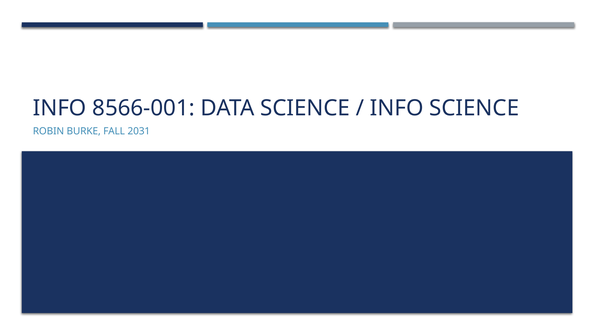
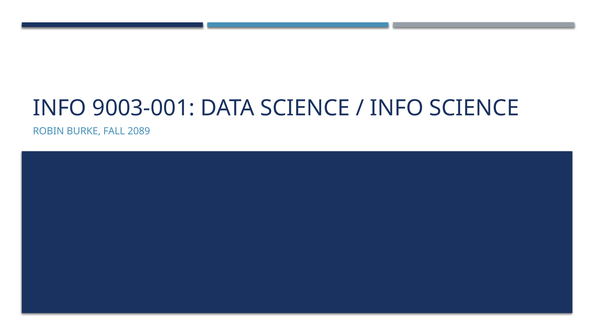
8566-001: 8566-001 -> 9003-001 (144, 108)
2031: 2031 -> 2089 (139, 131)
